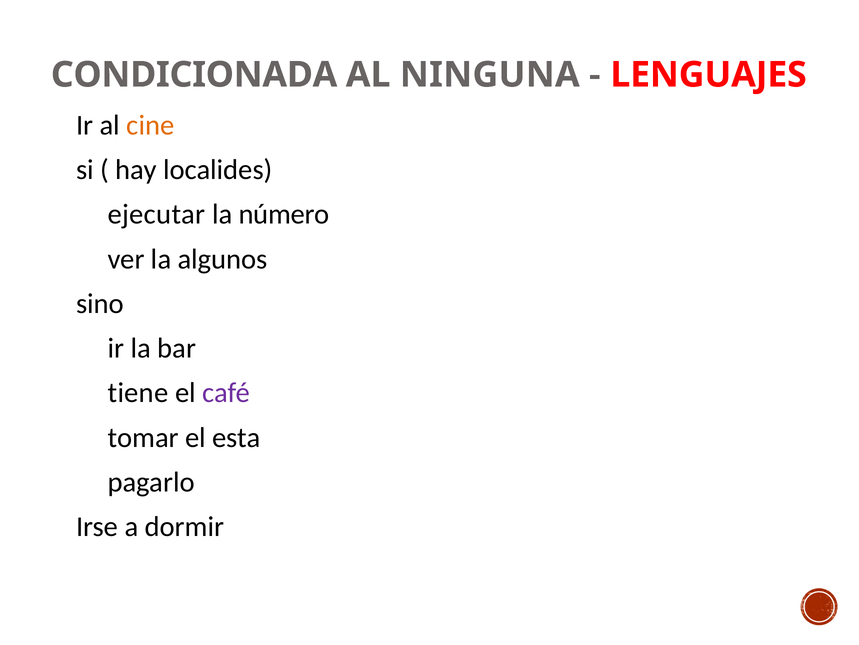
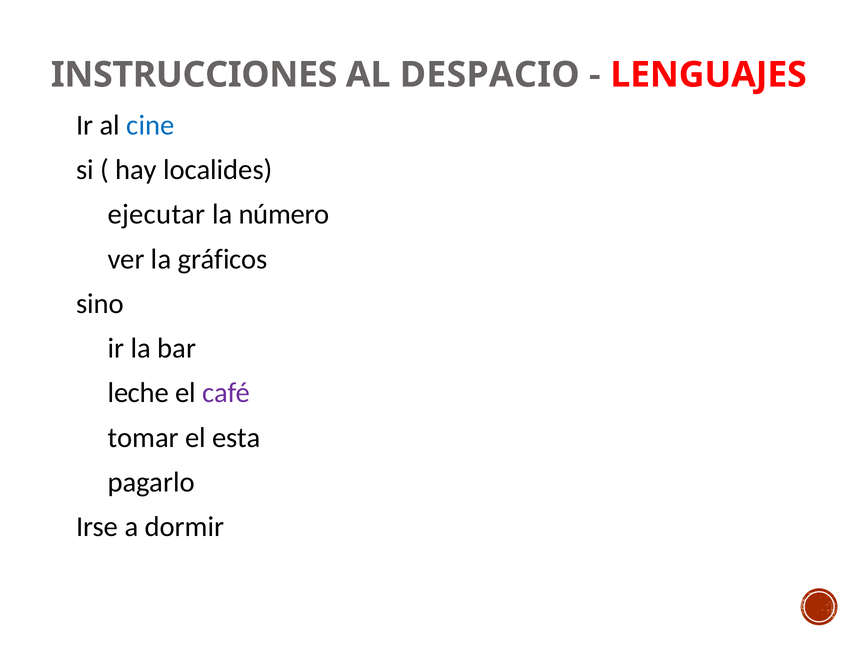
CONDICIONADA: CONDICIONADA -> INSTRUCCIONES (194, 75)
NINGUNA: NINGUNA -> DESPACIO (490, 75)
cine colour: orange -> blue (150, 125)
algunos: algunos -> gráficos (223, 259)
tiene: tiene -> leche (138, 392)
